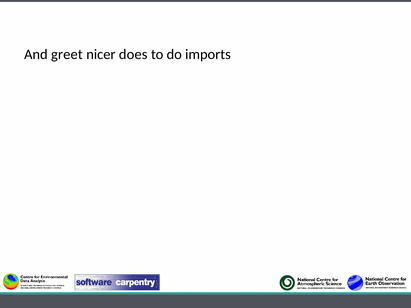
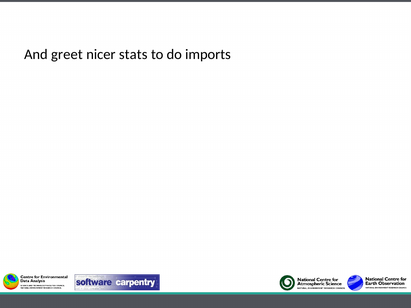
does: does -> stats (133, 55)
